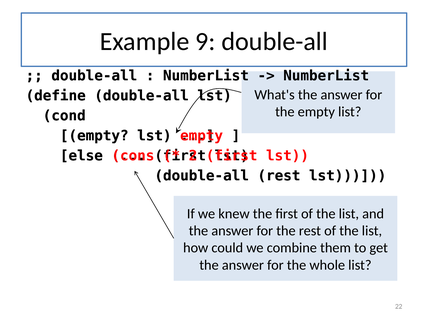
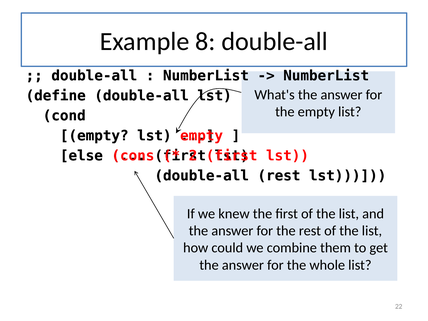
9: 9 -> 8 (205, 41)
